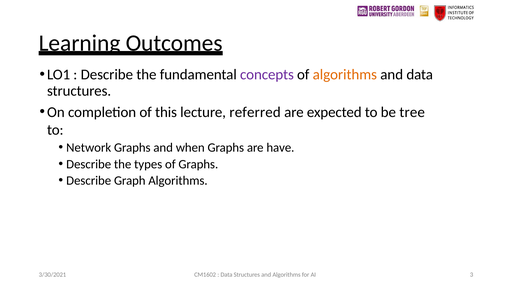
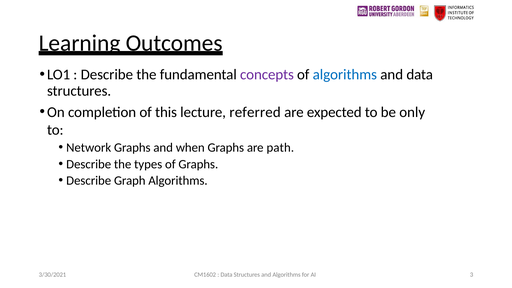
algorithms colour: orange -> blue (345, 75)
tree: tree -> only (412, 112)
have: have -> path (280, 148)
